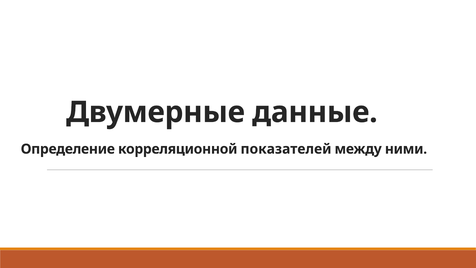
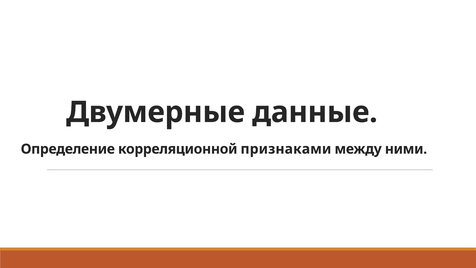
показателей: показателей -> признаками (286, 149)
